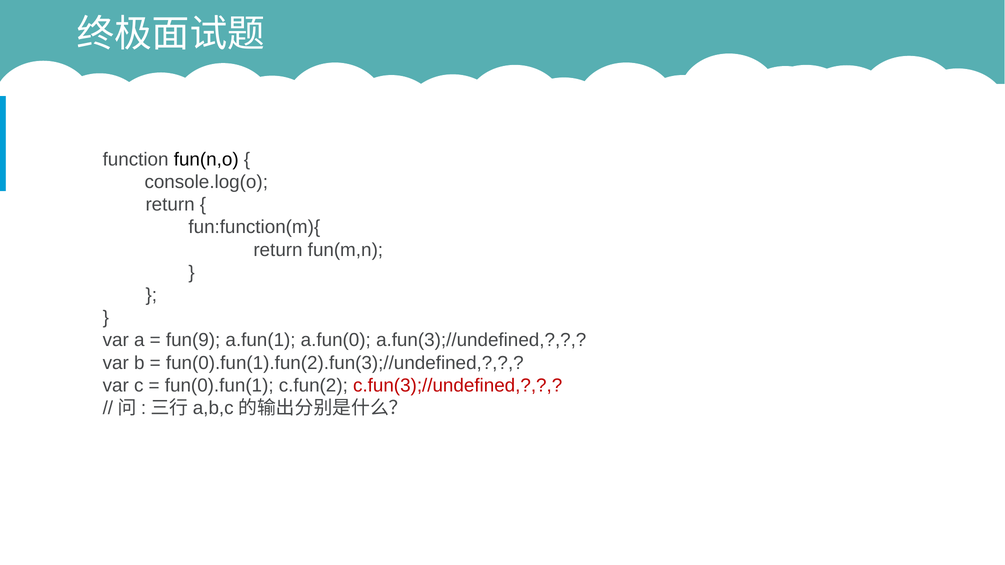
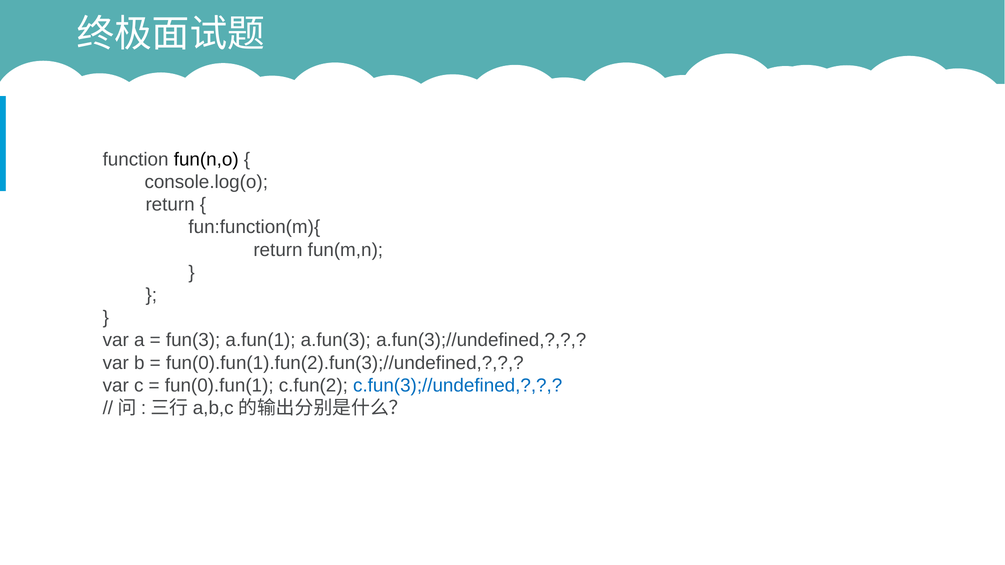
fun(9: fun(9 -> fun(3 (193, 340)
a.fun(0: a.fun(0 -> a.fun(3 (336, 340)
c.fun(3);//undefined colour: red -> blue (458, 386)
